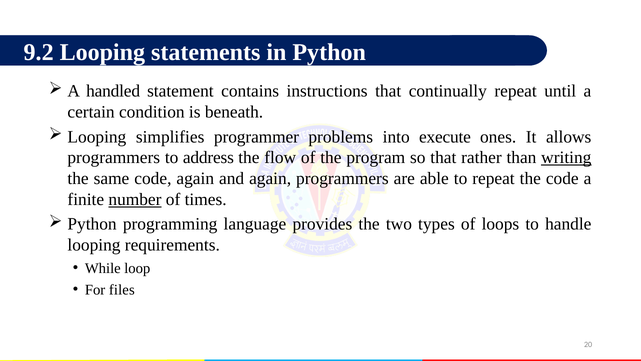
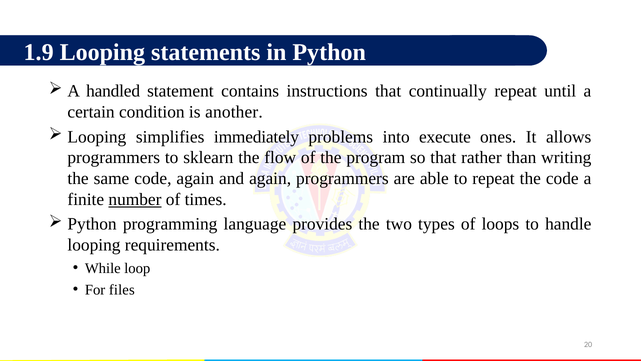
9.2: 9.2 -> 1.9 (39, 52)
beneath: beneath -> another (234, 112)
programmer: programmer -> immediately (256, 137)
address: address -> sklearn (208, 158)
writing underline: present -> none (566, 158)
